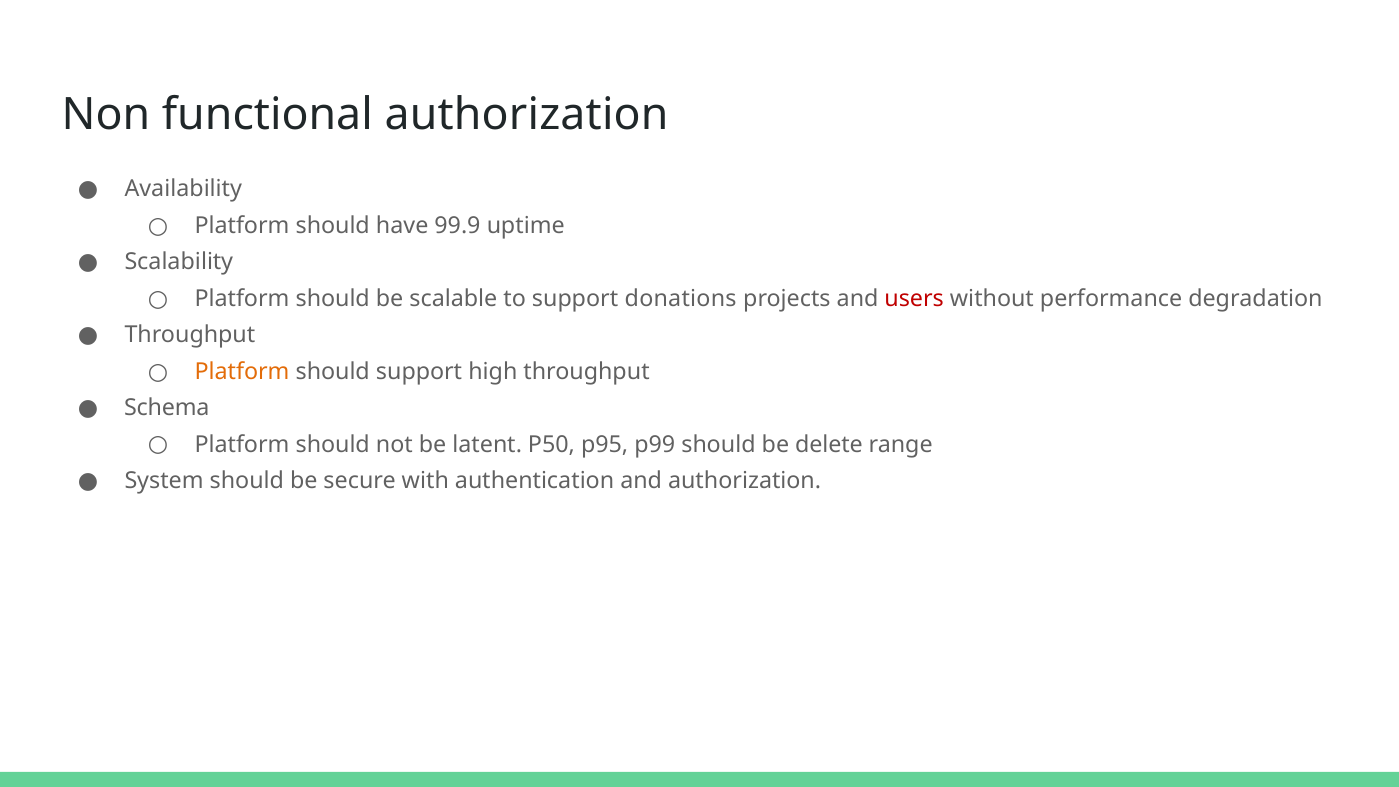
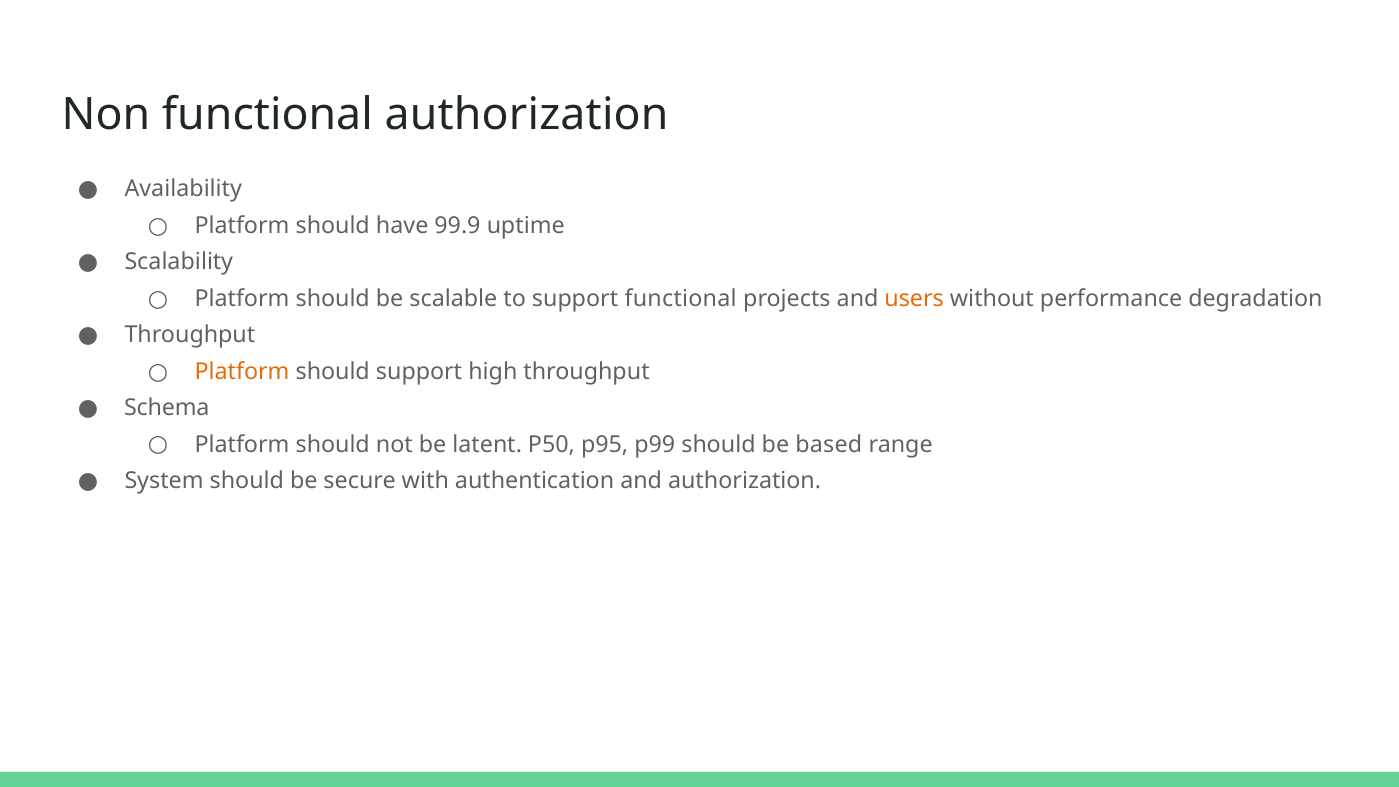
support donations: donations -> functional (681, 298)
users colour: red -> orange (914, 298)
delete: delete -> based (829, 444)
